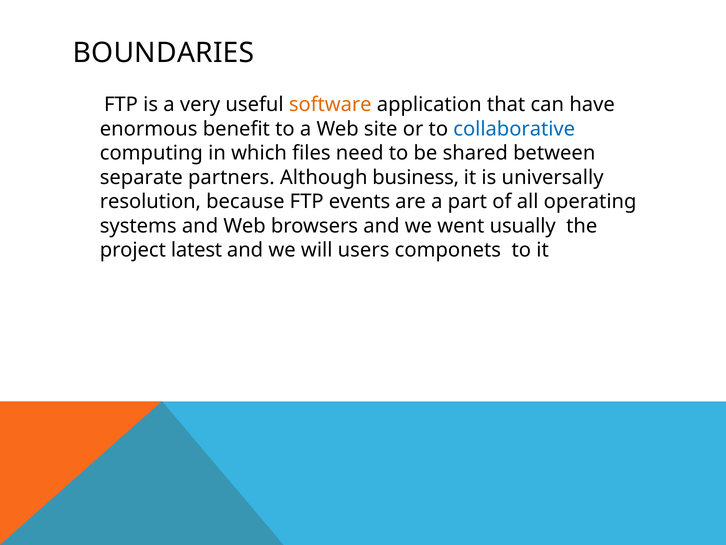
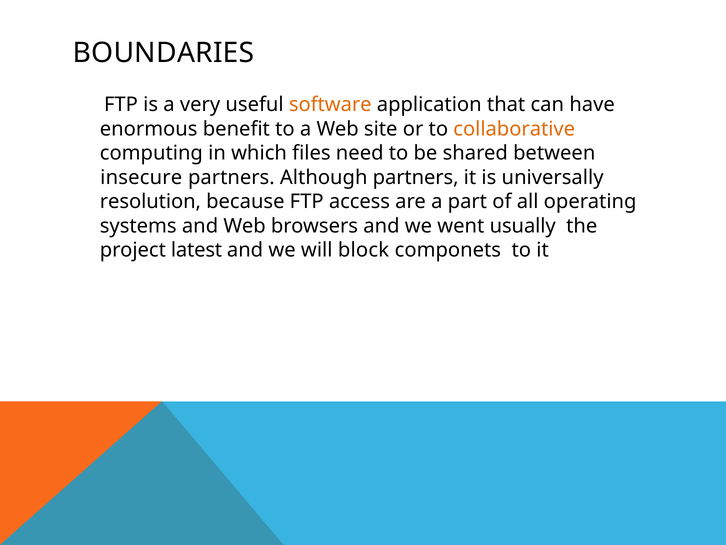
collaborative colour: blue -> orange (514, 129)
separate: separate -> insecure (141, 177)
Although business: business -> partners (416, 177)
events: events -> access (359, 202)
users: users -> block (364, 250)
